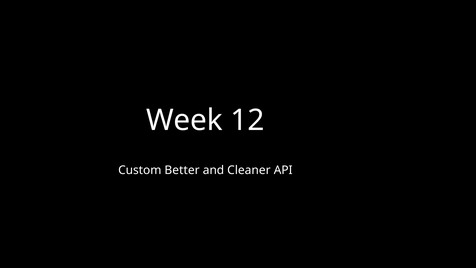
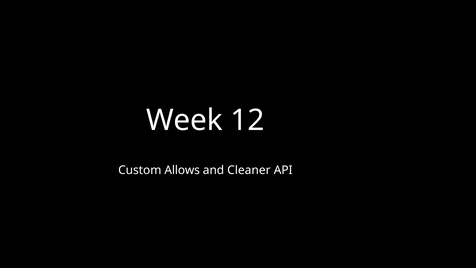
Better: Better -> Allows (182, 170)
